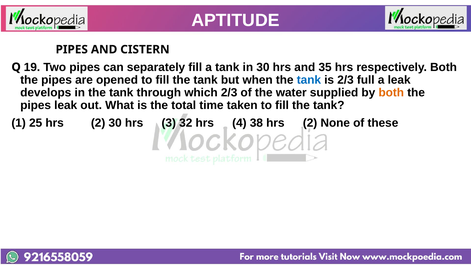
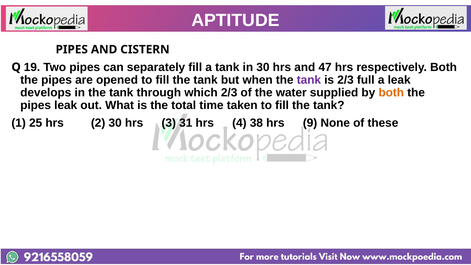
35: 35 -> 47 (325, 67)
tank colour: blue -> purple (309, 80)
32: 32 -> 31 (186, 123)
38 hrs 2: 2 -> 9 (310, 123)
